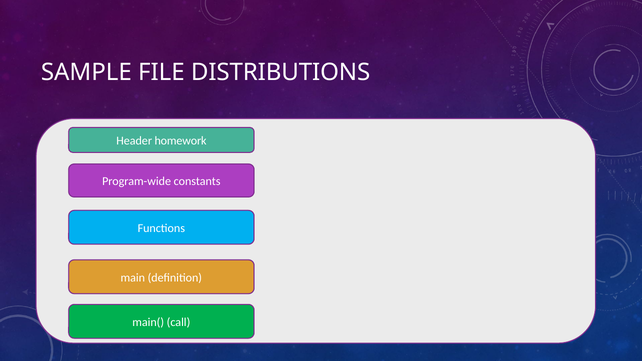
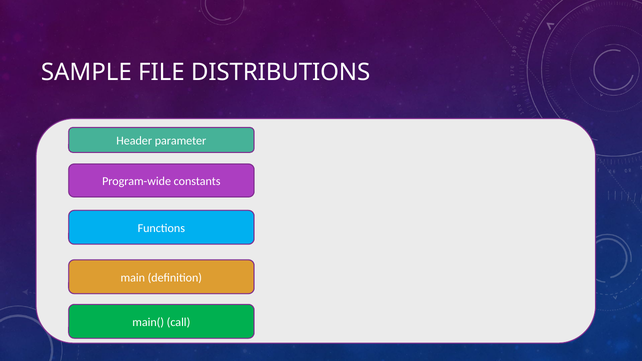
homework: homework -> parameter (181, 141)
